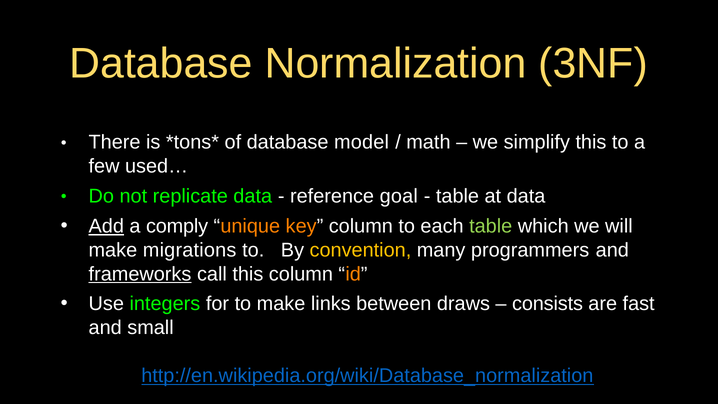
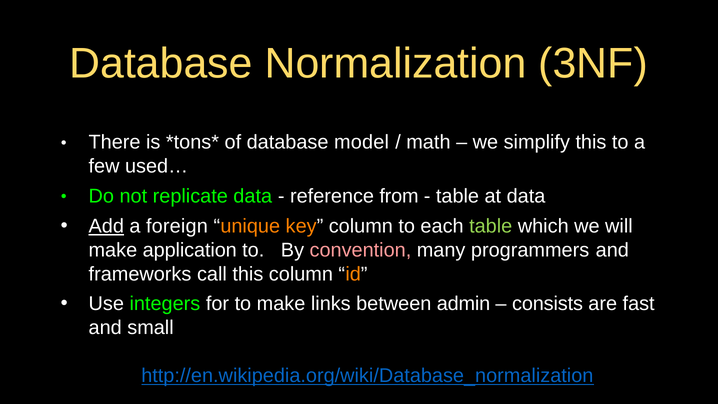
goal: goal -> from (399, 196)
comply: comply -> foreign (177, 226)
migrations: migrations -> application (190, 250)
convention colour: yellow -> pink (360, 250)
frameworks underline: present -> none (140, 274)
draws: draws -> admin (464, 304)
